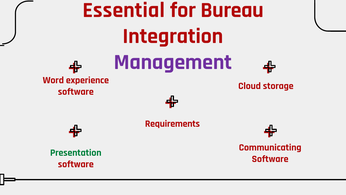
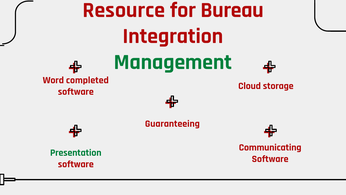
Essential: Essential -> Resource (124, 10)
Management colour: purple -> green (173, 62)
experience: experience -> completed (87, 80)
Requirements: Requirements -> Guaranteeing (172, 123)
